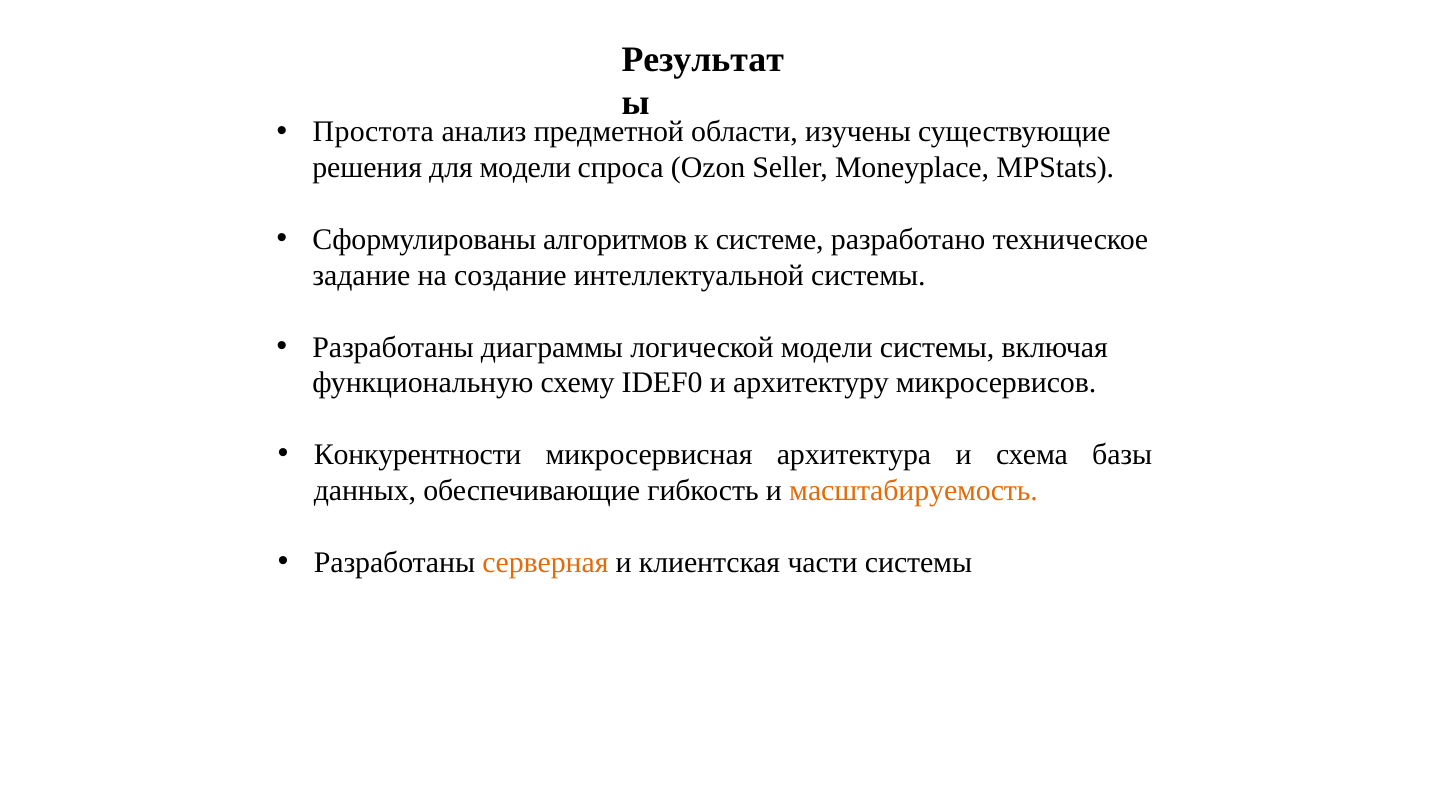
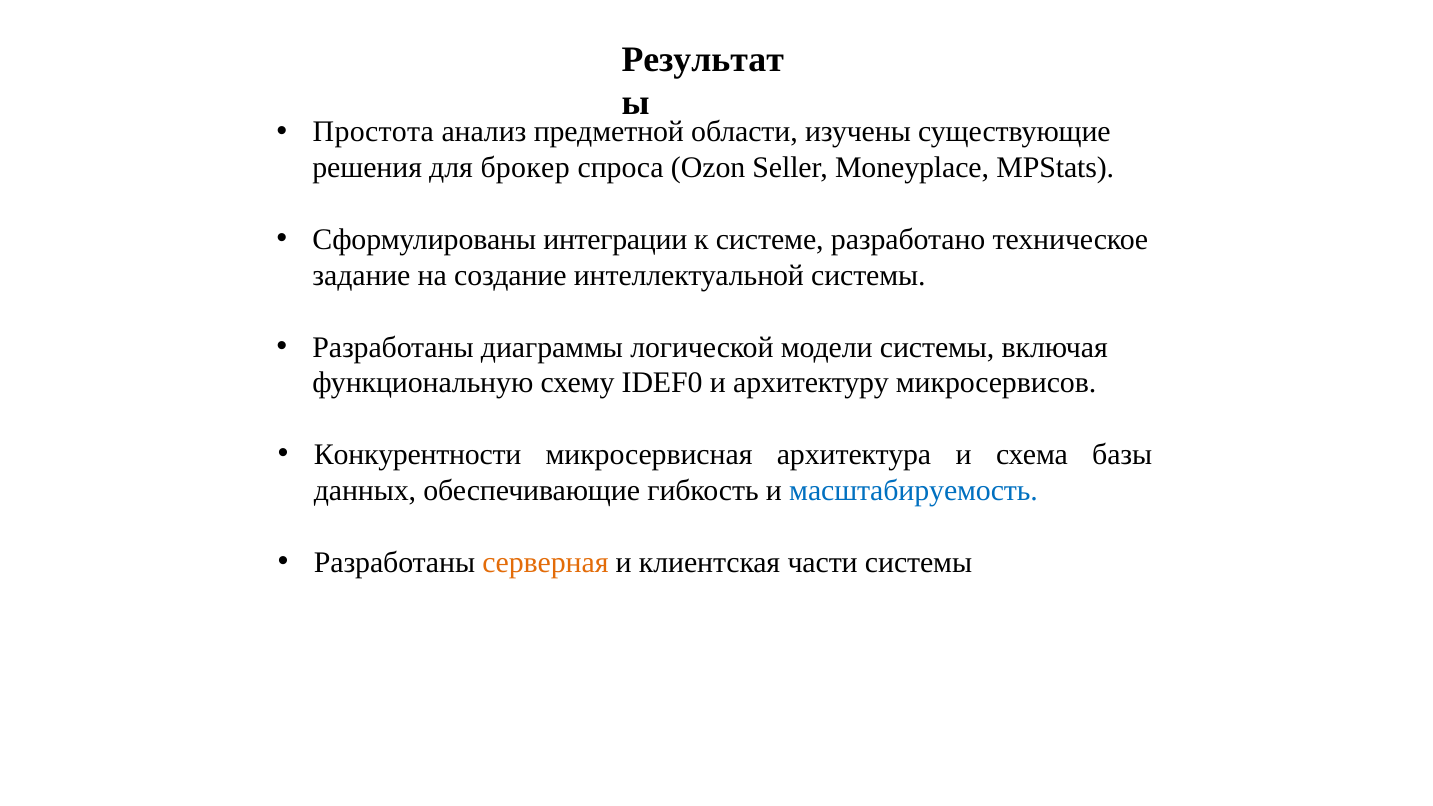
для модели: модели -> брокер (525, 168)
алгоритмов: алгоритмов -> интеграции (615, 240)
масштабируемость colour: orange -> blue (914, 491)
